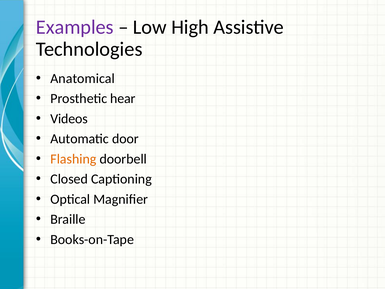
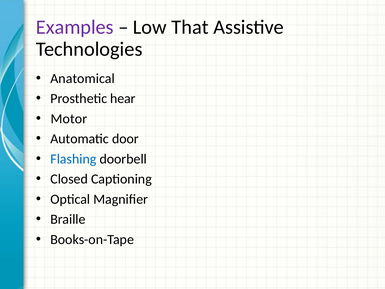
High: High -> That (190, 27)
Videos: Videos -> Motor (69, 119)
Flashing colour: orange -> blue (73, 159)
